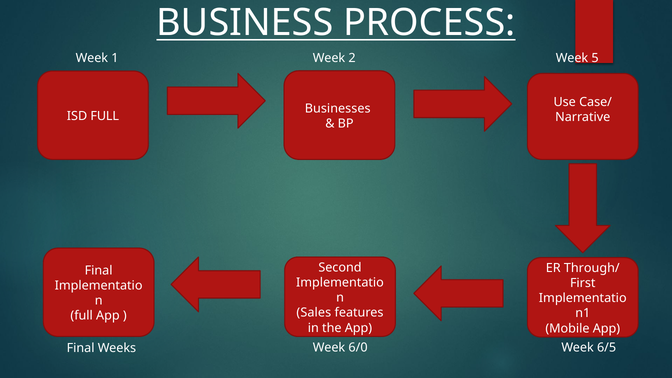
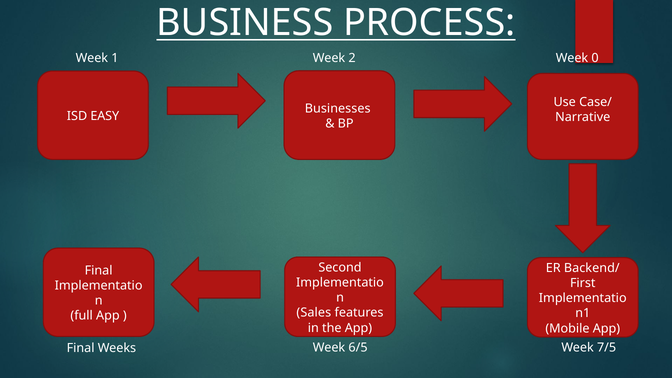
5: 5 -> 0 (595, 58)
ISD FULL: FULL -> EASY (105, 116)
Through/: Through/ -> Backend/ (592, 268)
6/5: 6/5 -> 7/5 (607, 348)
6/0: 6/0 -> 6/5 (358, 348)
